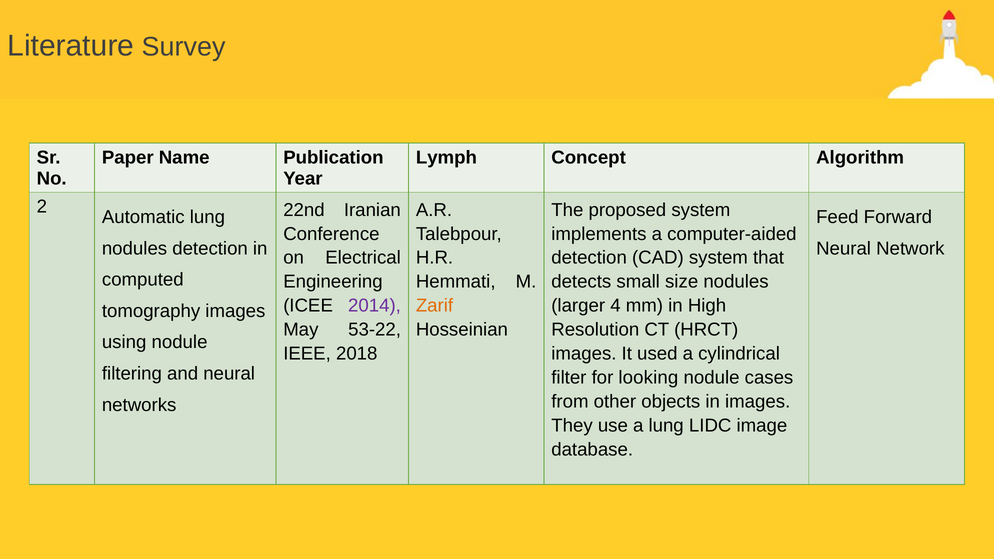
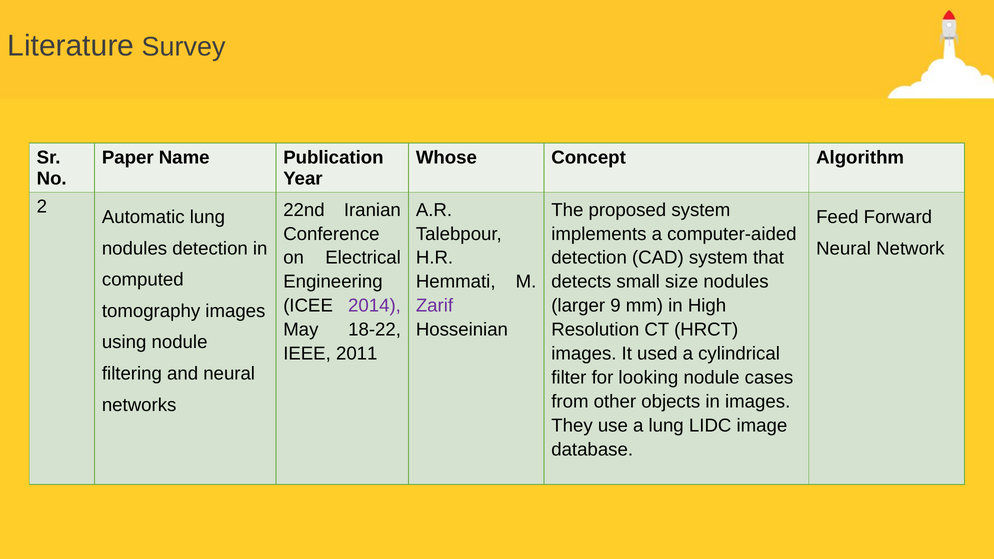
Lymph: Lymph -> Whose (446, 158)
Zarif colour: orange -> purple (434, 306)
4: 4 -> 9 (615, 306)
53-22: 53-22 -> 18-22 (375, 330)
2018: 2018 -> 2011 (357, 354)
